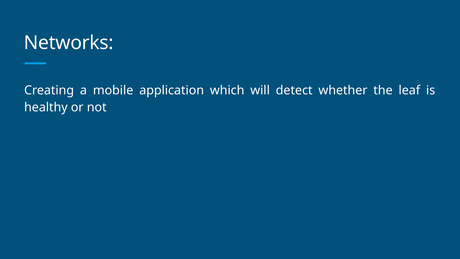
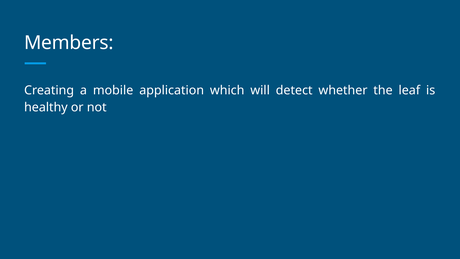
Networks: Networks -> Members (69, 43)
